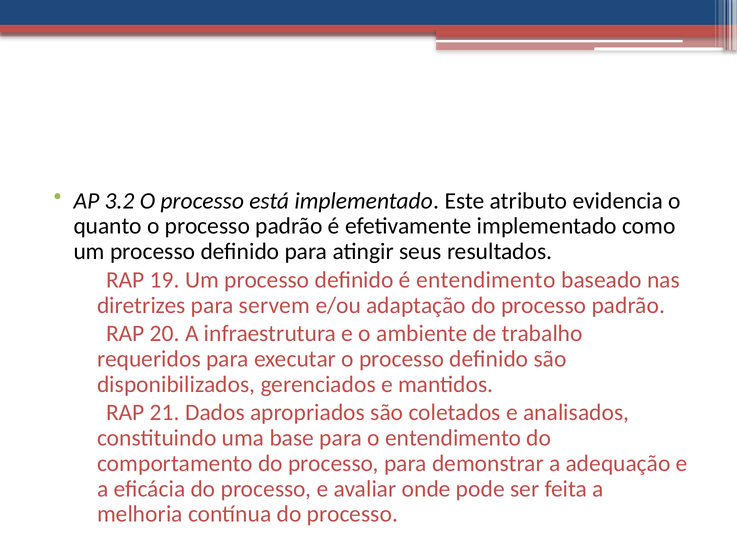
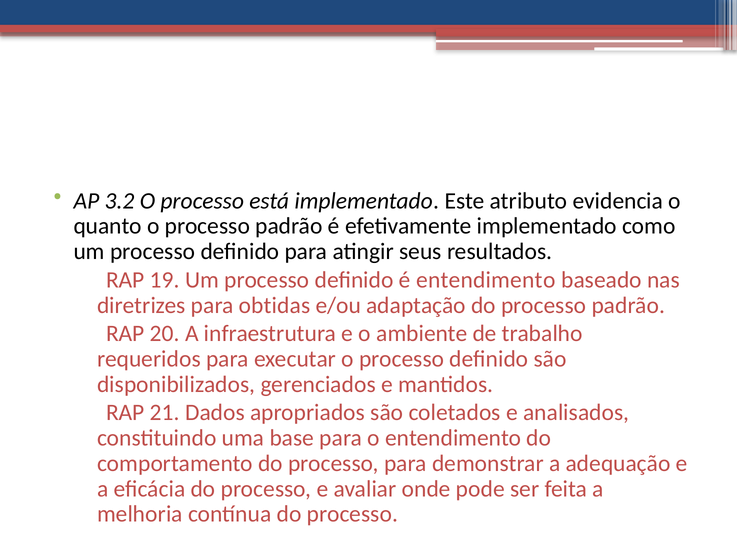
servem: servem -> obtidas (275, 305)
